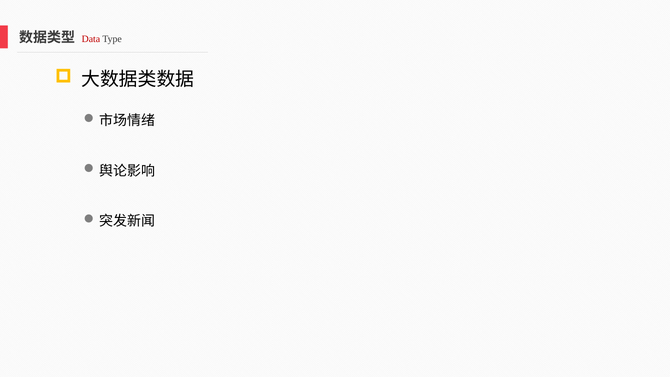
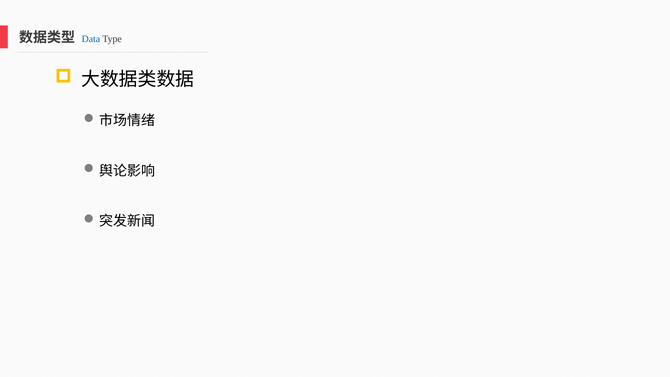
Data colour: red -> blue (91, 39)
